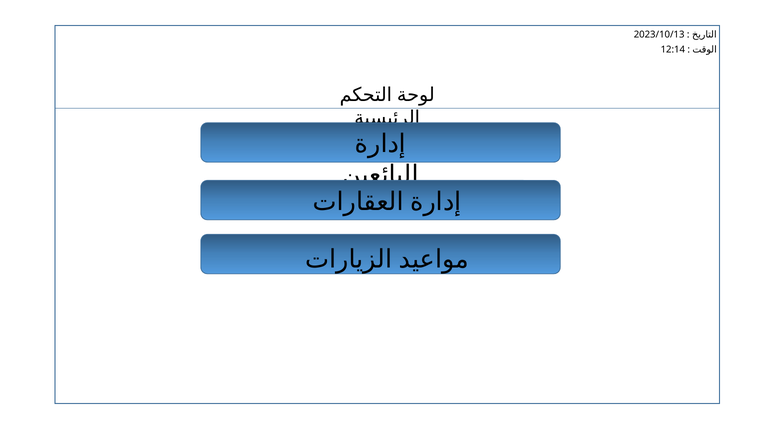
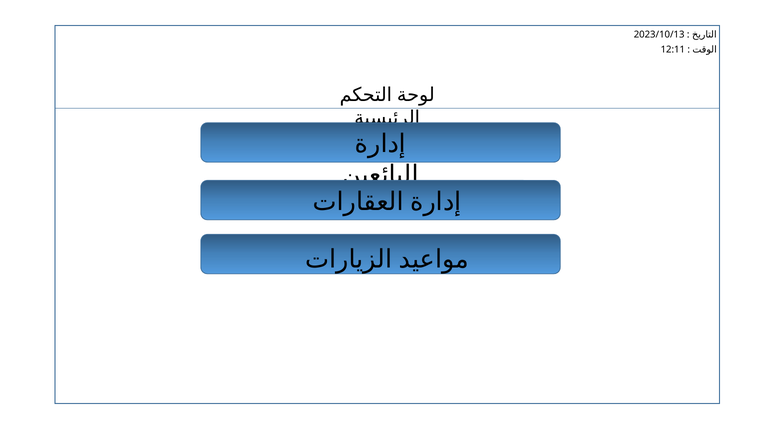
12:14: 12:14 -> 12:11 (673, 50)
